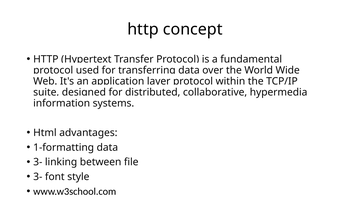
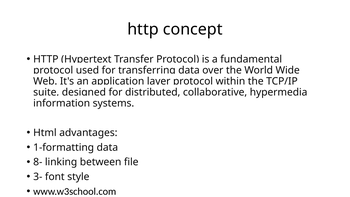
3-: 3- -> 8- (38, 162)
